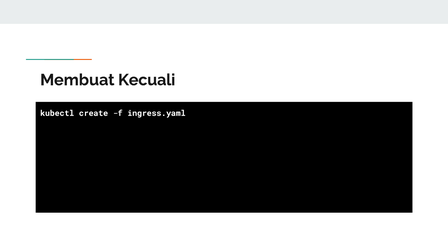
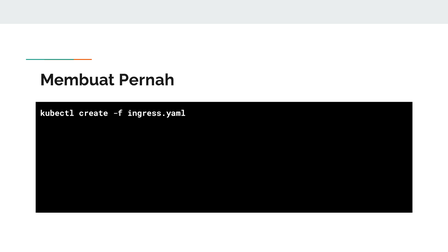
Kecuali: Kecuali -> Pernah (147, 80)
